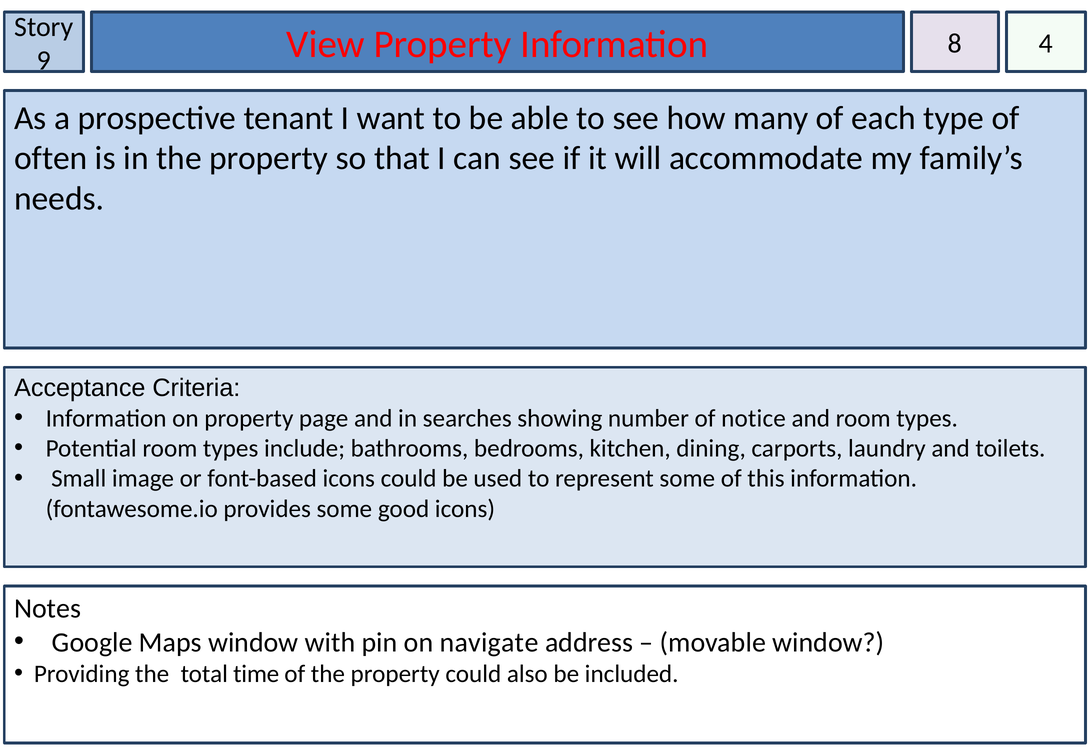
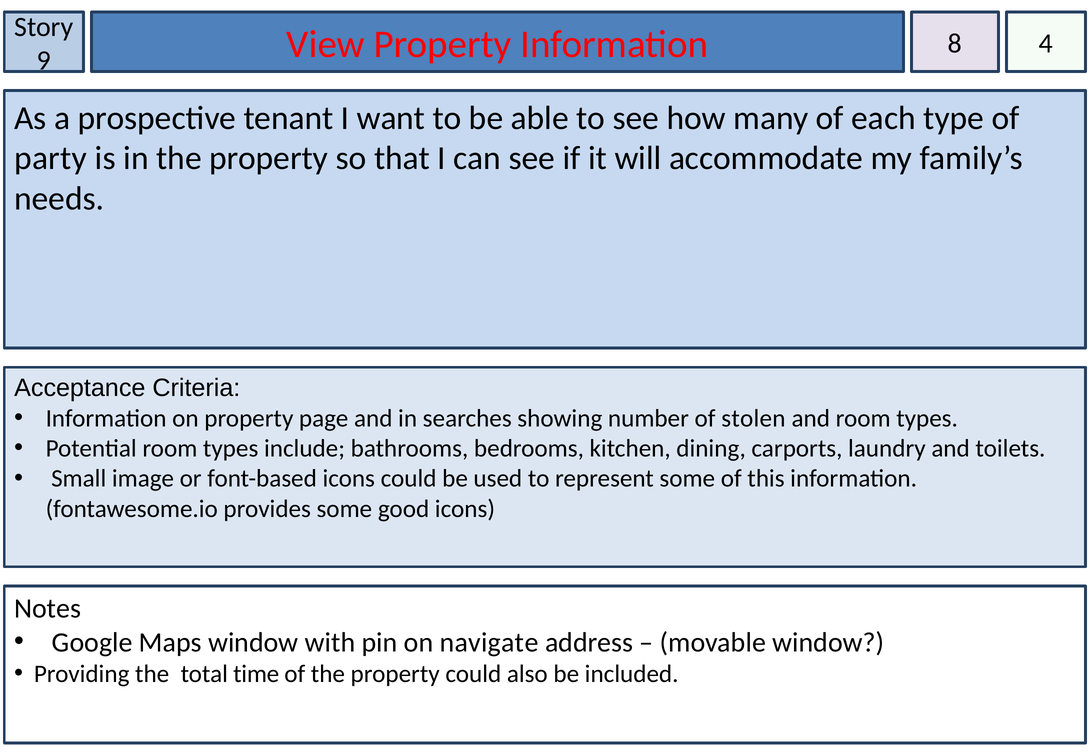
often: often -> party (51, 158)
notice: notice -> stolen (753, 418)
